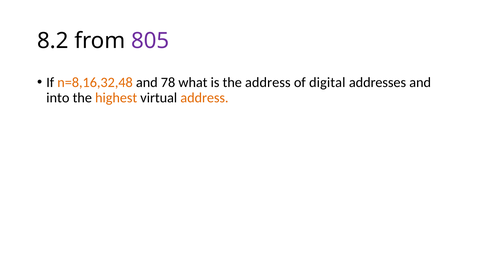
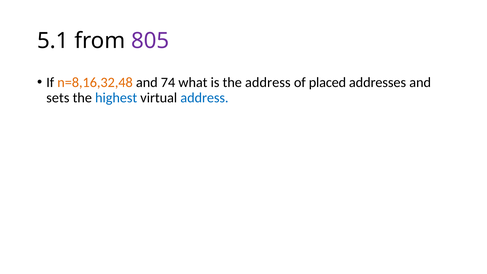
8.2: 8.2 -> 5.1 (53, 41)
78: 78 -> 74 (168, 82)
digital: digital -> placed (327, 82)
into: into -> sets (58, 98)
highest colour: orange -> blue (116, 98)
address colour: orange -> blue (204, 98)
